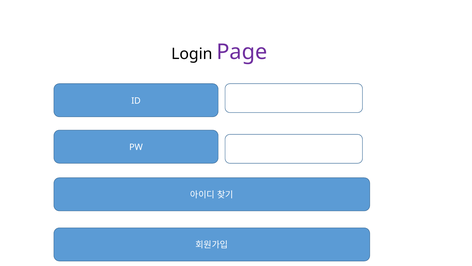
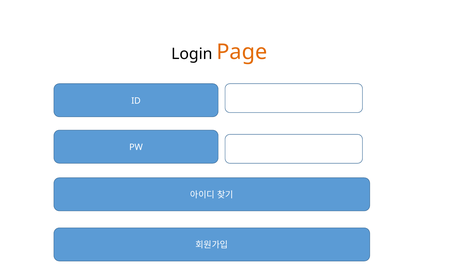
Page colour: purple -> orange (242, 52)
